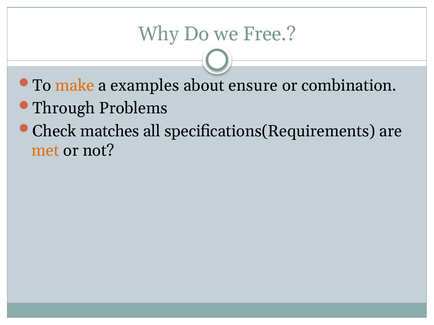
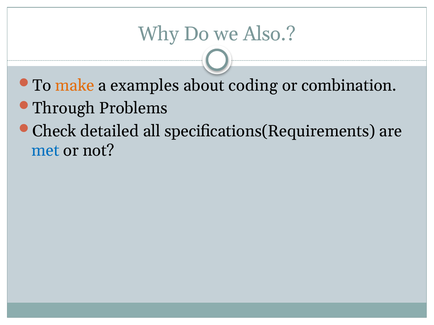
Free: Free -> Also (269, 34)
ensure: ensure -> coding (253, 86)
matches: matches -> detailed (110, 131)
met colour: orange -> blue (46, 151)
